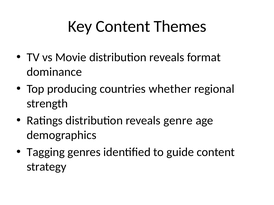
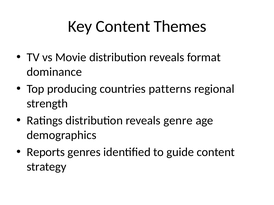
whether: whether -> patterns (170, 89)
Tagging: Tagging -> Reports (46, 152)
